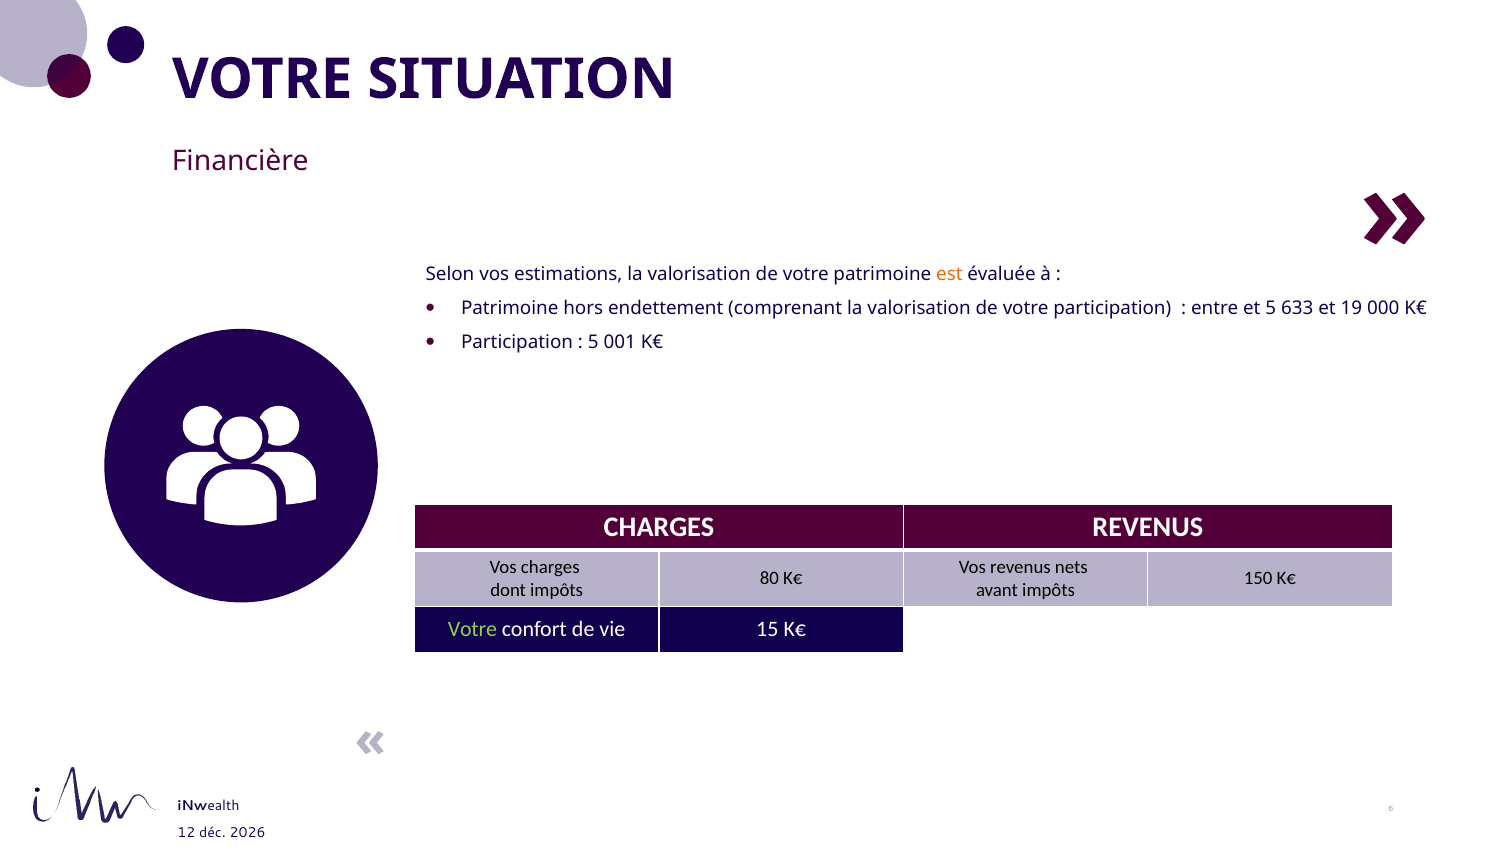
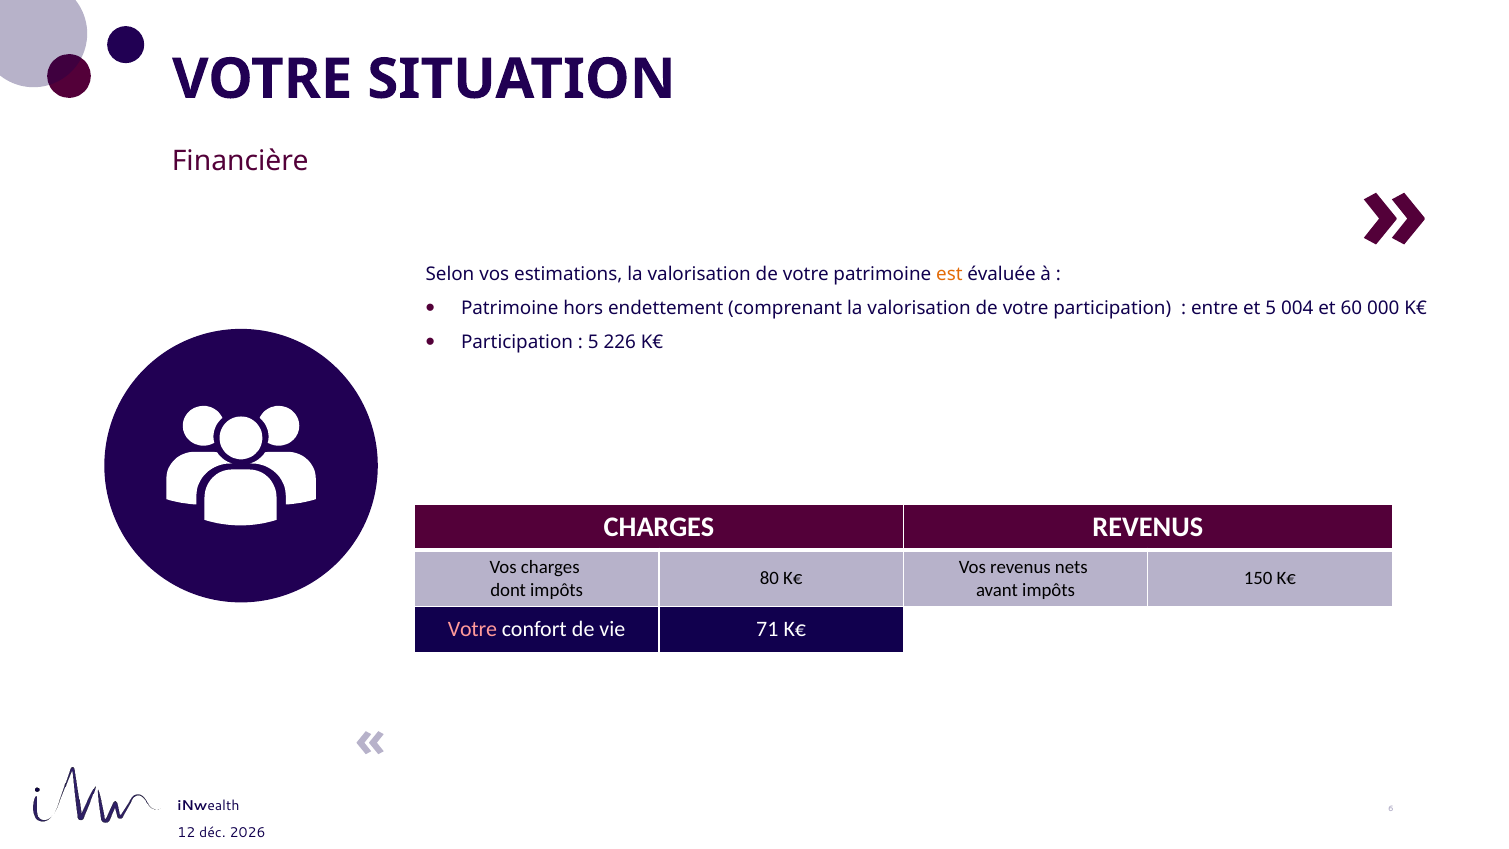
633: 633 -> 004 (1297, 308)
19: 19 -> 60 (1351, 308)
001: 001 -> 226 (620, 342)
Votre colour: light green -> pink (472, 630)
15: 15 -> 71 (767, 630)
